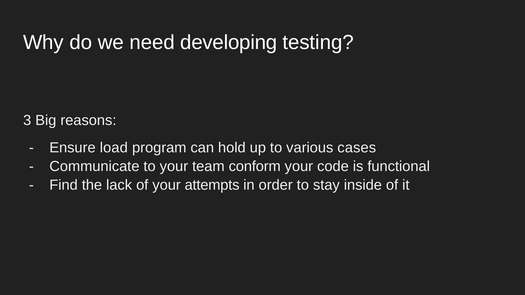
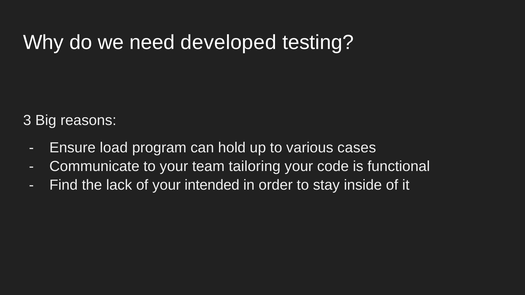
developing: developing -> developed (229, 43)
conform: conform -> tailoring (255, 167)
attempts: attempts -> intended (212, 185)
